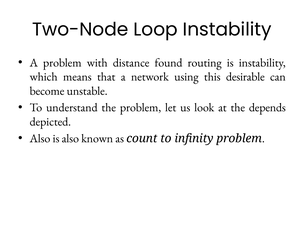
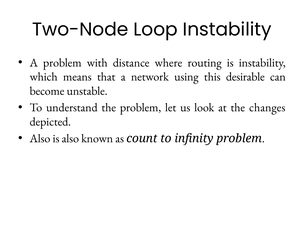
found: found -> where (168, 63)
depends: depends -> changes (267, 108)
